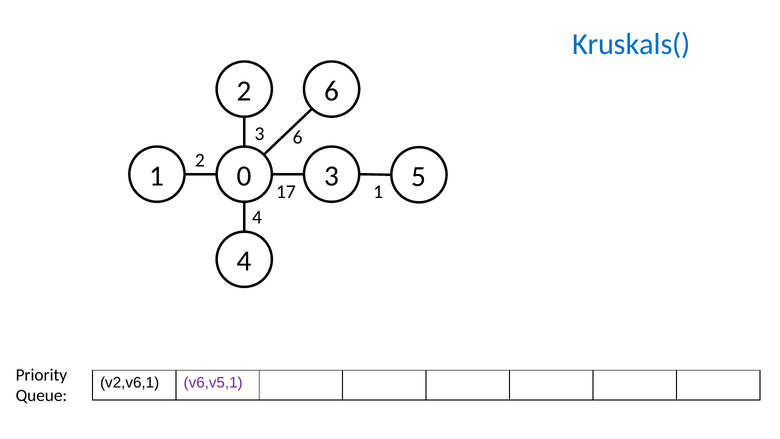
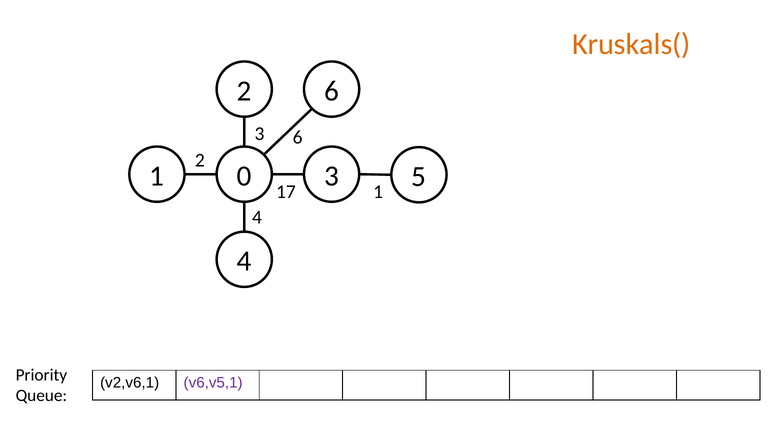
Kruskals( colour: blue -> orange (631, 44)
